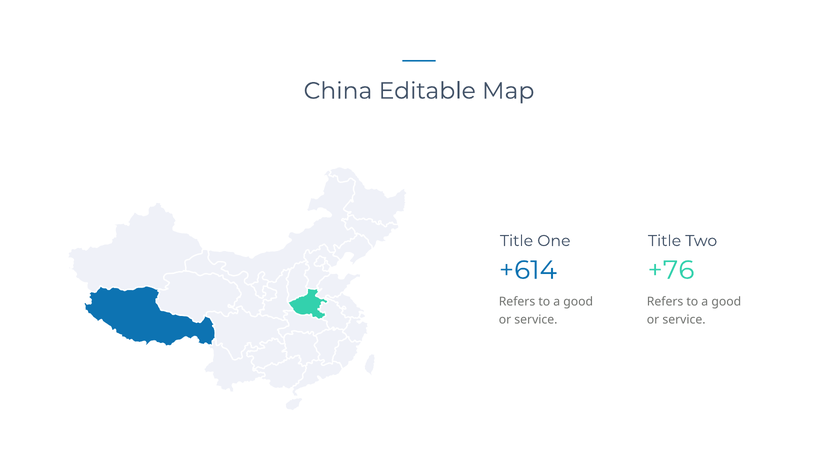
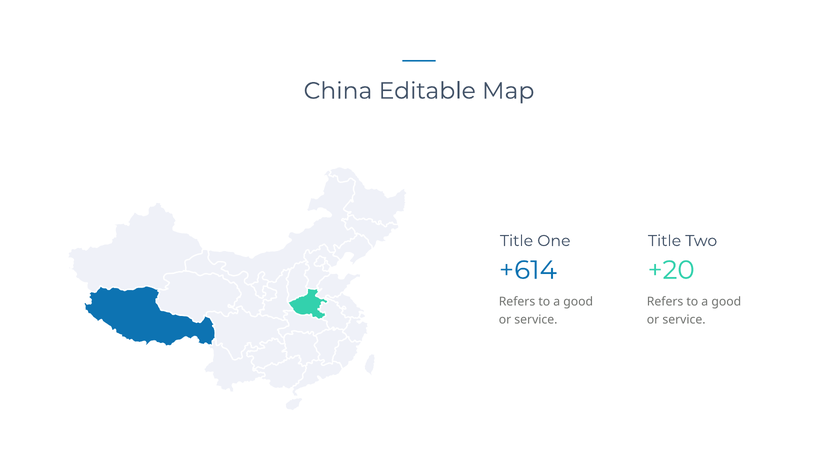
+76: +76 -> +20 (671, 270)
